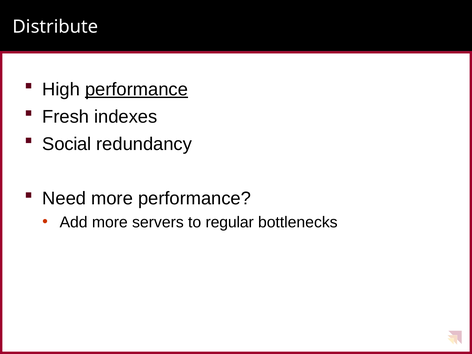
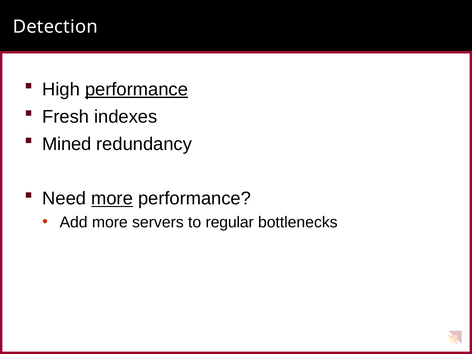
Distribute: Distribute -> Detection (55, 27)
Social: Social -> Mined (67, 144)
more underline: none -> present (112, 199)
